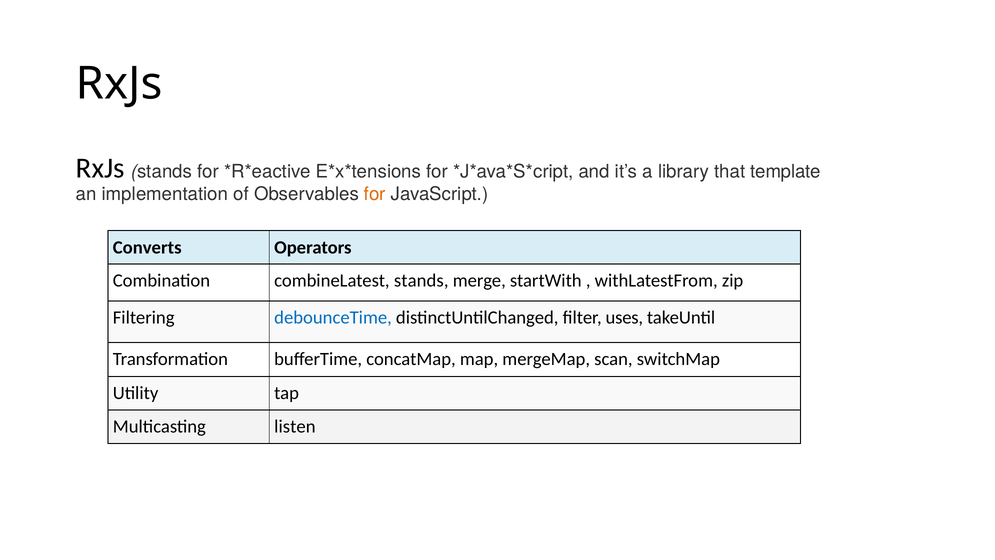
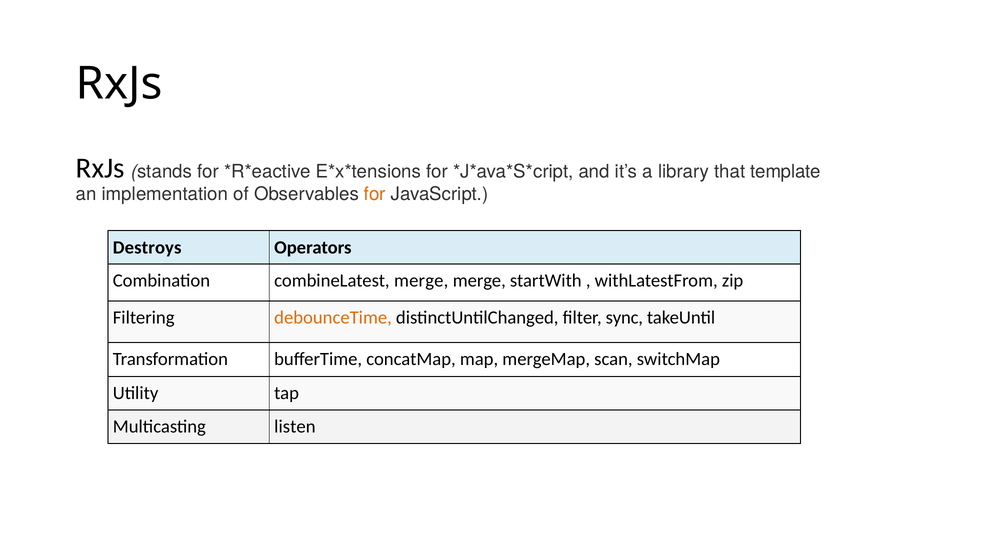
Converts: Converts -> Destroys (147, 247)
combineLatest stands: stands -> merge (421, 280)
debounceTime colour: blue -> orange (333, 317)
uses: uses -> sync (624, 317)
